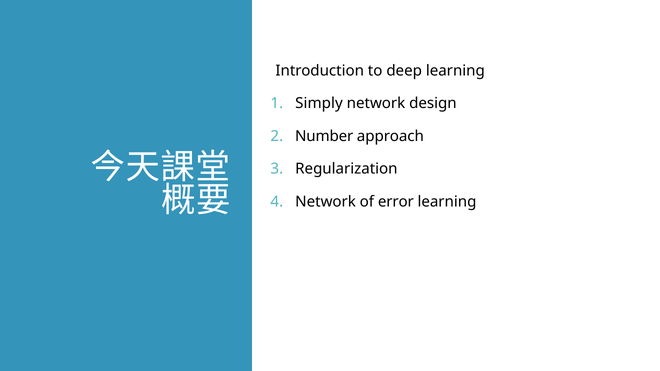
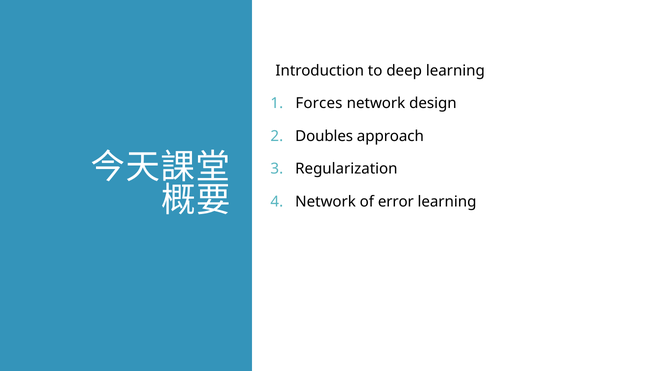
Simply: Simply -> Forces (319, 104)
Number: Number -> Doubles (324, 136)
